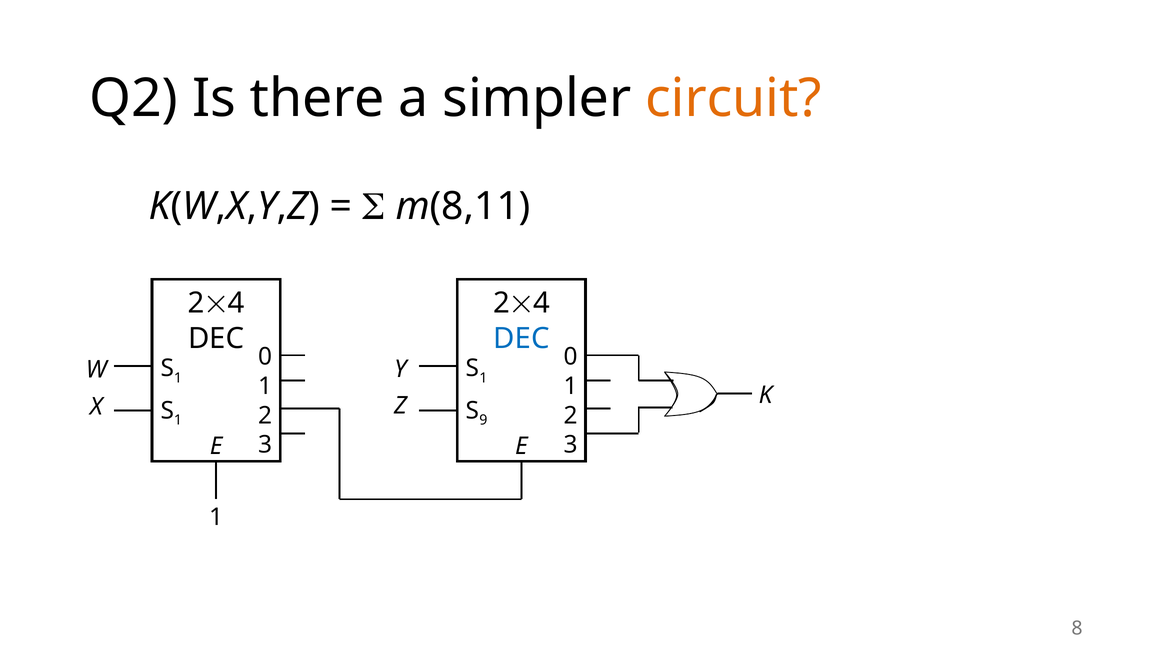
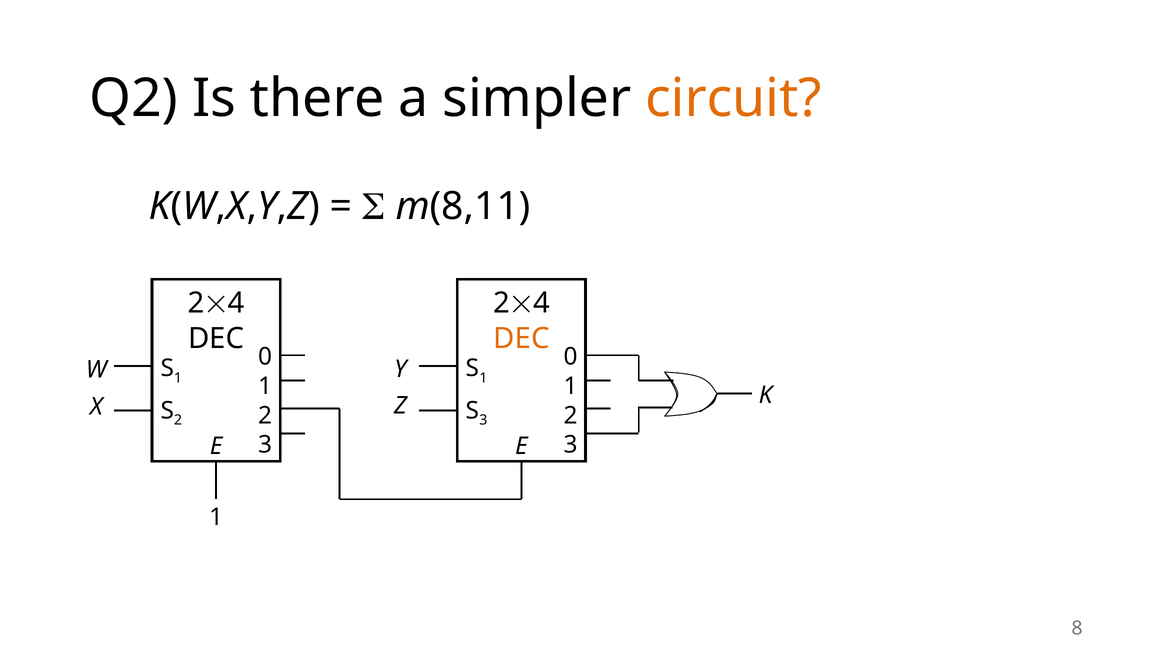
DEC colour: blue -> orange (521, 339)
1: 1 -> 2 (178, 420)
S 9: 9 -> 3 (483, 420)
